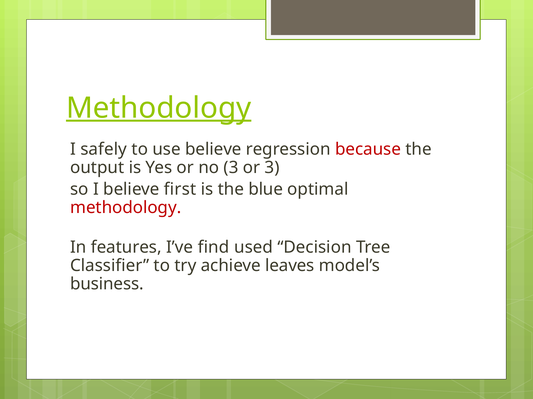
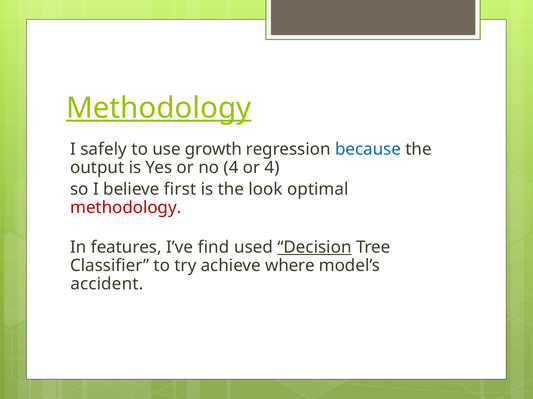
use believe: believe -> growth (213, 150)
because colour: red -> blue (368, 150)
no 3: 3 -> 4 (231, 168)
or 3: 3 -> 4 (272, 168)
blue: blue -> look (266, 189)
Decision underline: none -> present (314, 248)
leaves: leaves -> where (290, 266)
business: business -> accident (107, 285)
